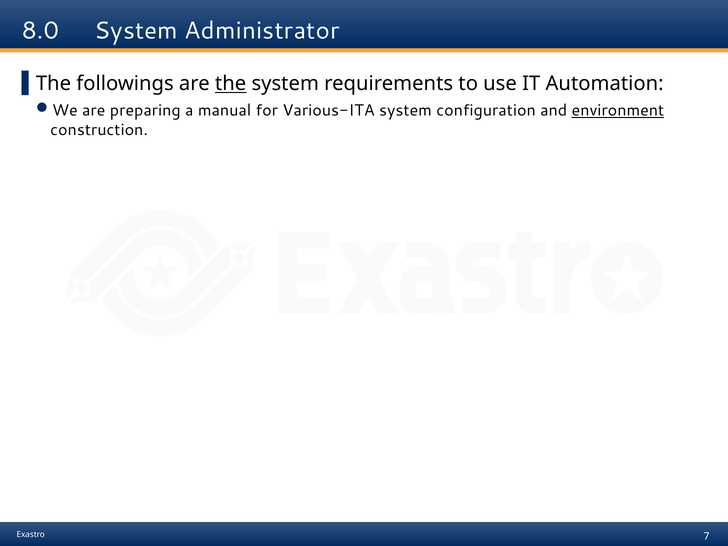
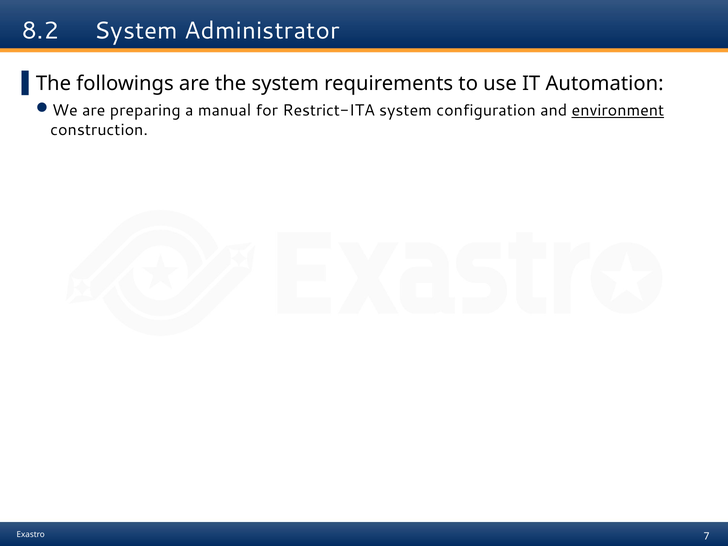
8.0: 8.0 -> 8.2 (40, 31)
the underline: present -> none (231, 84)
Various-ITA: Various-ITA -> Restrict-ITA (329, 110)
